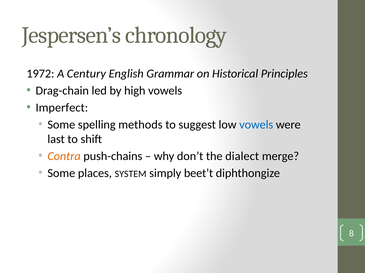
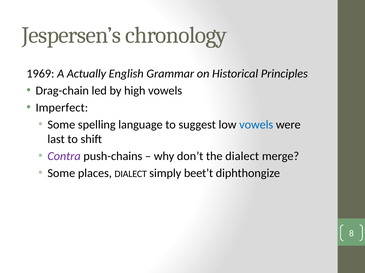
1972: 1972 -> 1969 (40, 74)
Century: Century -> Actually (86, 74)
methods: methods -> language (140, 125)
Contra colour: orange -> purple (64, 157)
places SYSTEM: SYSTEM -> DIALECT (131, 174)
